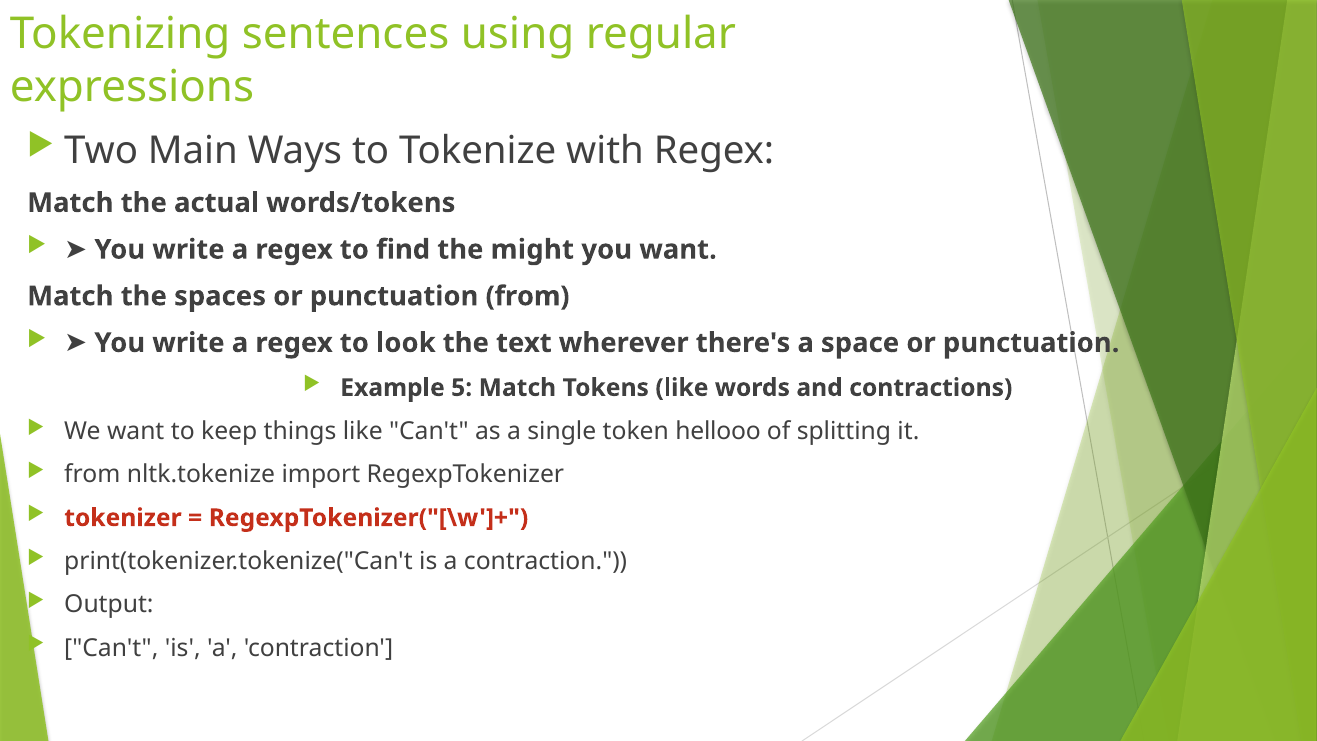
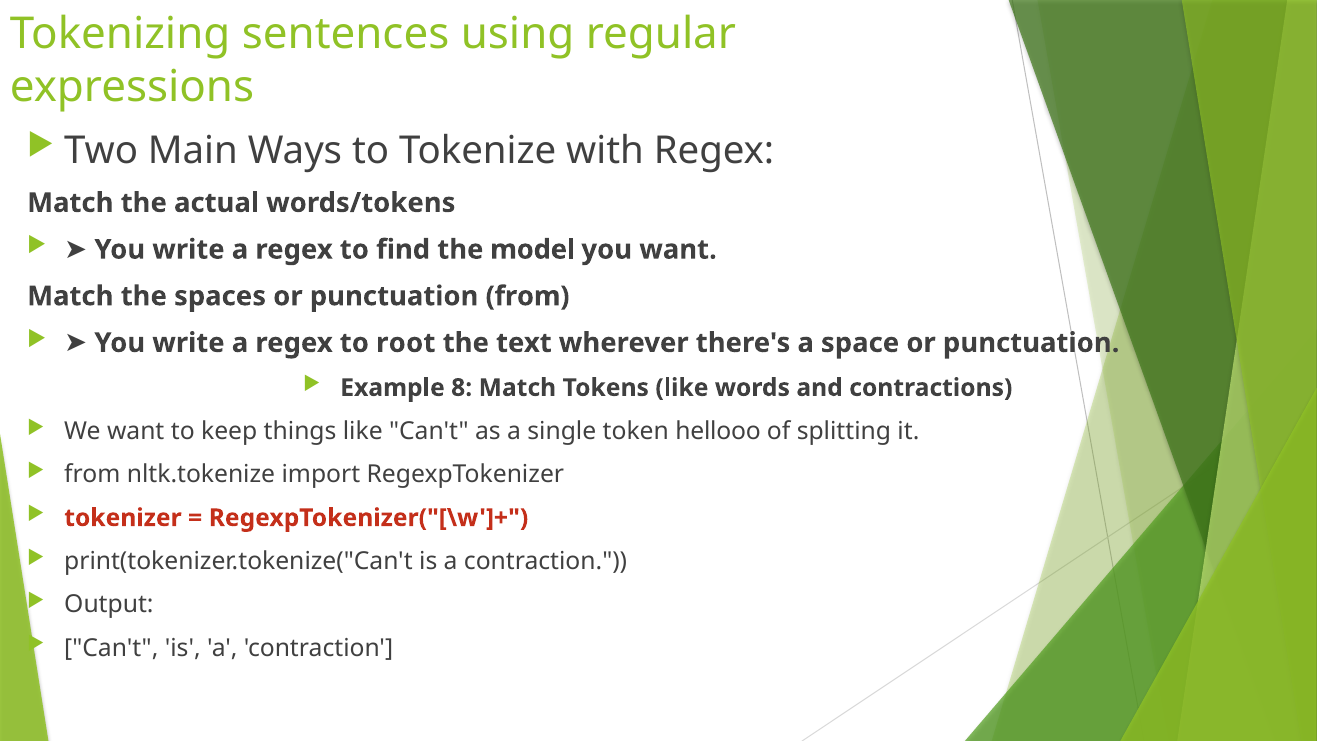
might: might -> model (533, 250)
look: look -> root (406, 343)
5: 5 -> 8 (462, 388)
